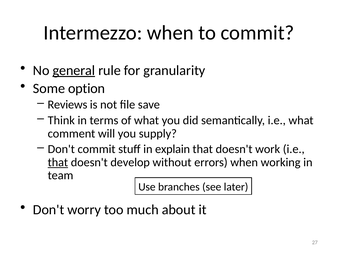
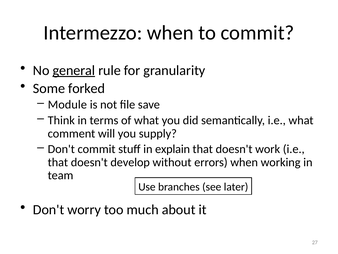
option: option -> forked (87, 88)
Reviews: Reviews -> Module (67, 105)
that underline: present -> none (58, 162)
